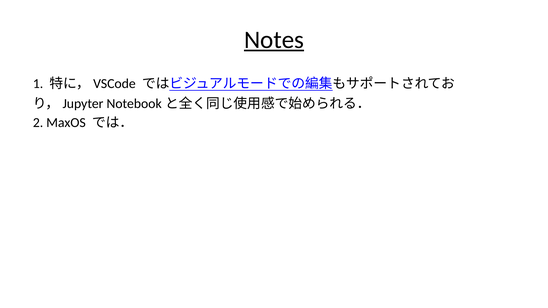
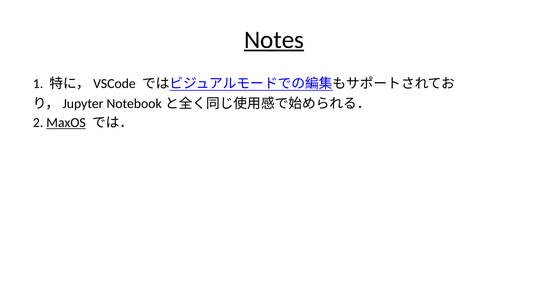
MaxOS underline: none -> present (66, 123)
